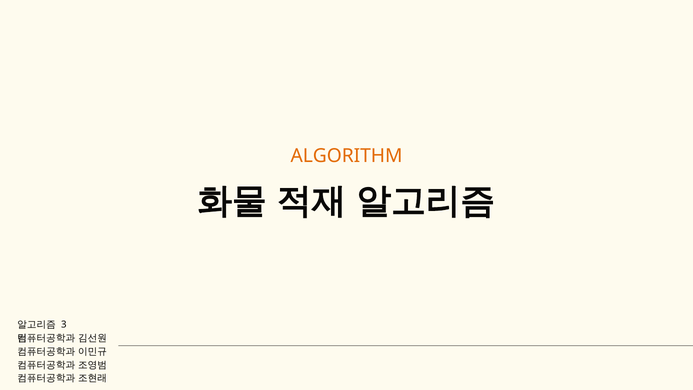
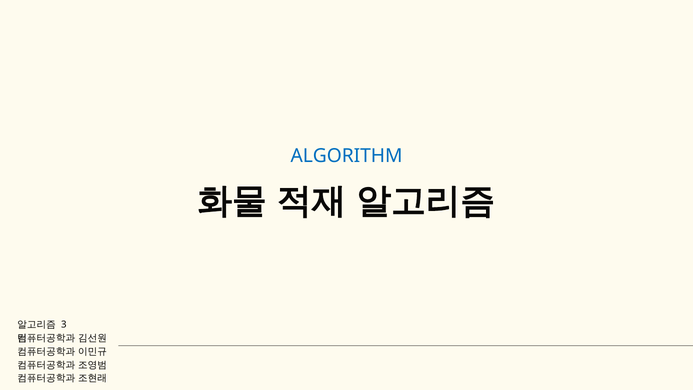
ALGORITHM colour: orange -> blue (347, 156)
